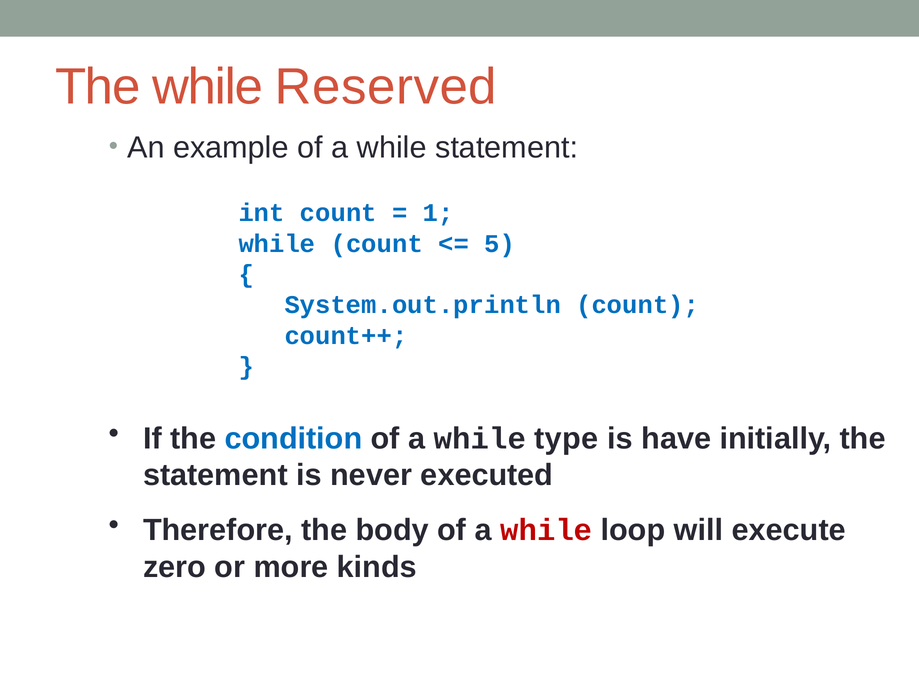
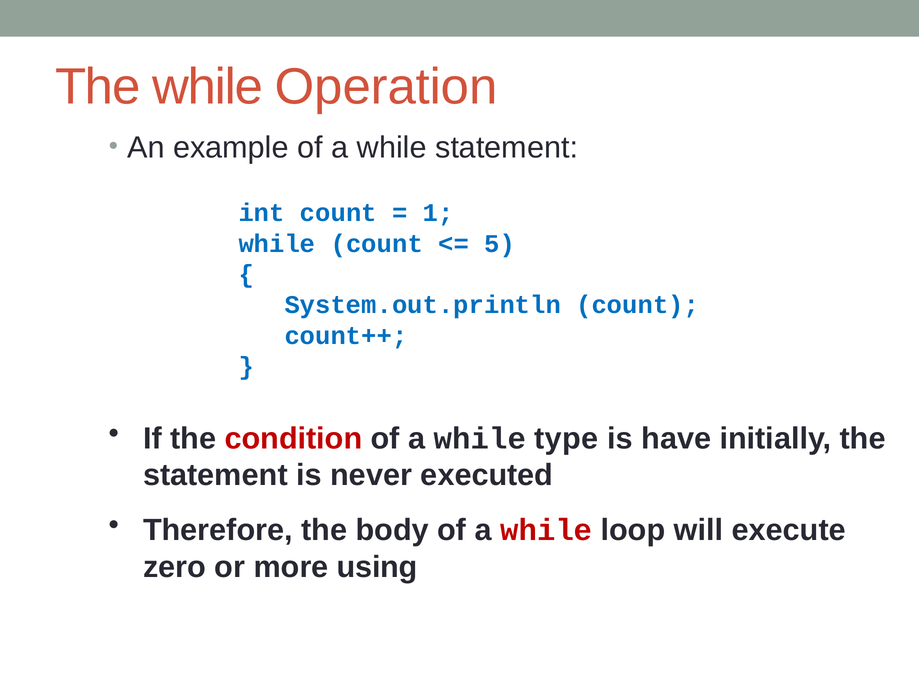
Reserved: Reserved -> Operation (386, 87)
condition colour: blue -> red (293, 439)
kinds: kinds -> using (377, 567)
